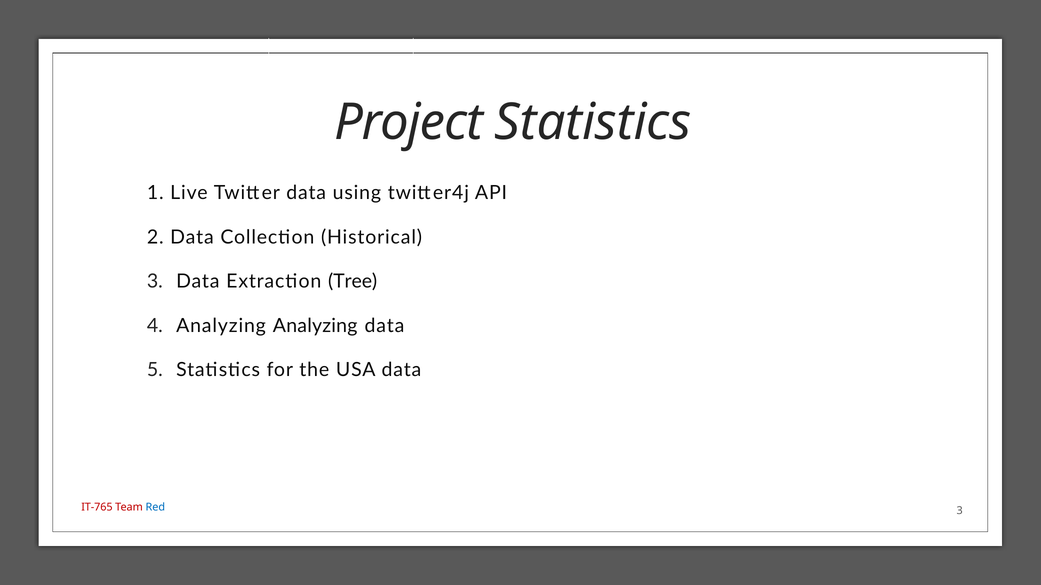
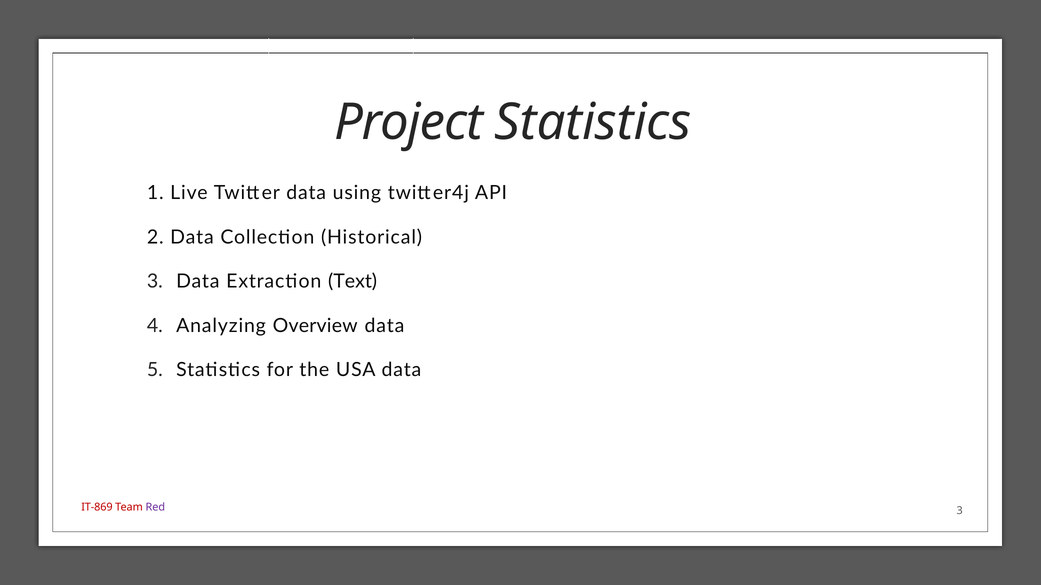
Tree: Tree -> Text (353, 282)
Analyzing Analyzing: Analyzing -> Overview (315, 326)
IT-765: IT-765 -> IT-869 (97, 508)
Red colour: blue -> purple (155, 508)
